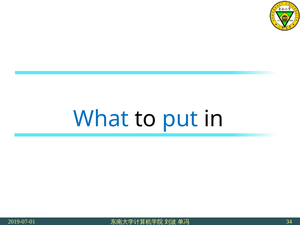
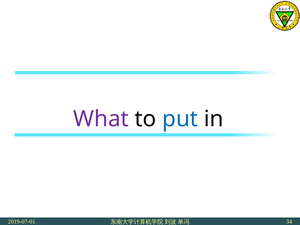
What colour: blue -> purple (101, 119)
